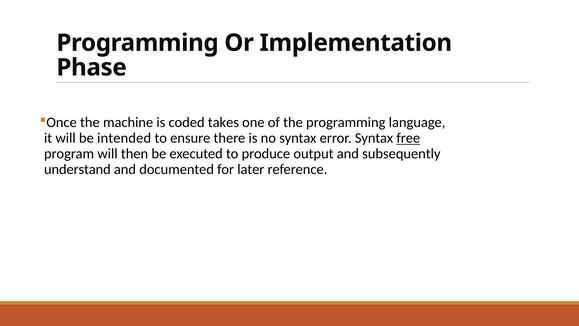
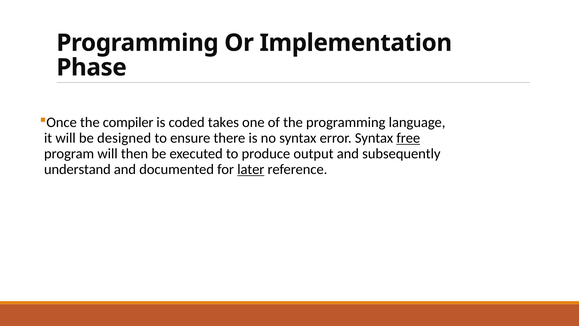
machine: machine -> compiler (128, 122)
intended: intended -> designed (124, 138)
later underline: none -> present (251, 169)
